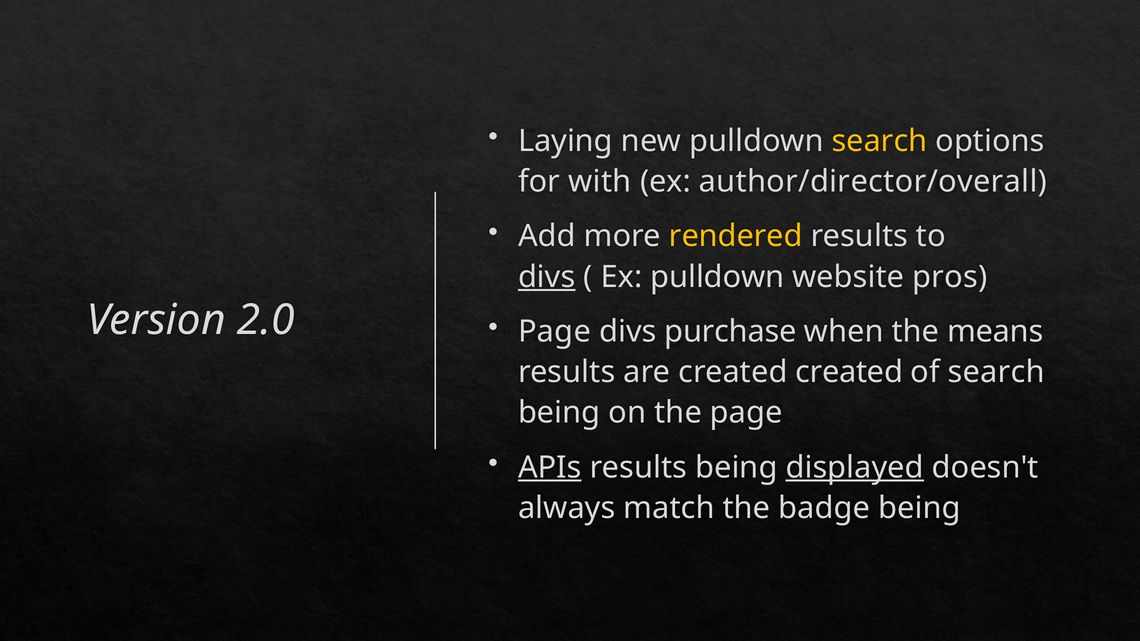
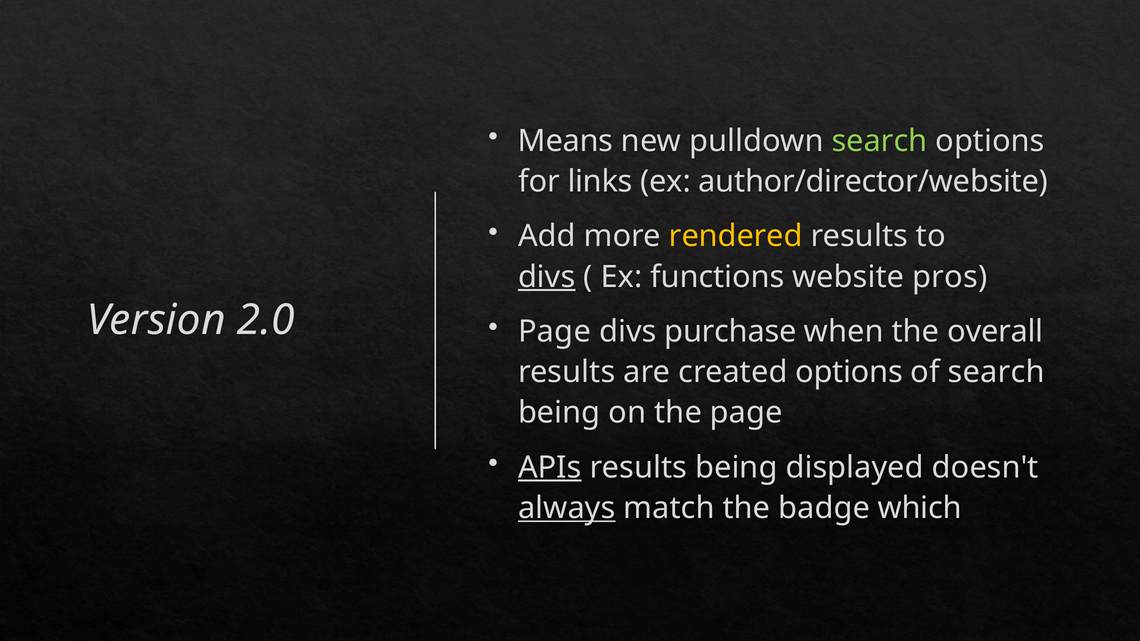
Laying: Laying -> Means (566, 141)
search colour: yellow -> light green (879, 141)
with: with -> links (600, 182)
author/director/overall: author/director/overall -> author/director/website (873, 182)
Ex pulldown: pulldown -> functions (717, 277)
means: means -> overall (995, 332)
created created: created -> options (849, 372)
displayed underline: present -> none (855, 467)
always underline: none -> present (567, 508)
badge being: being -> which (920, 508)
